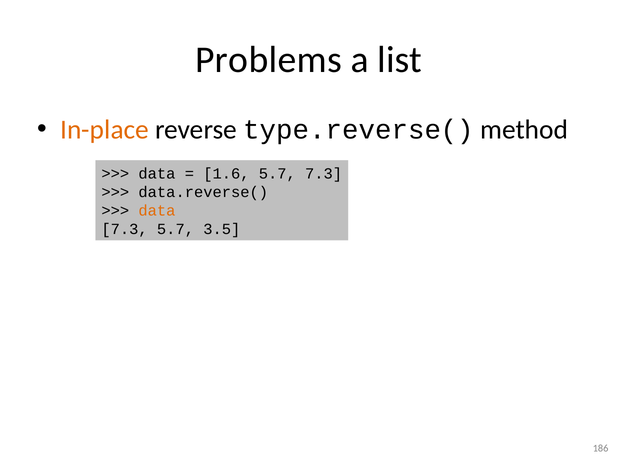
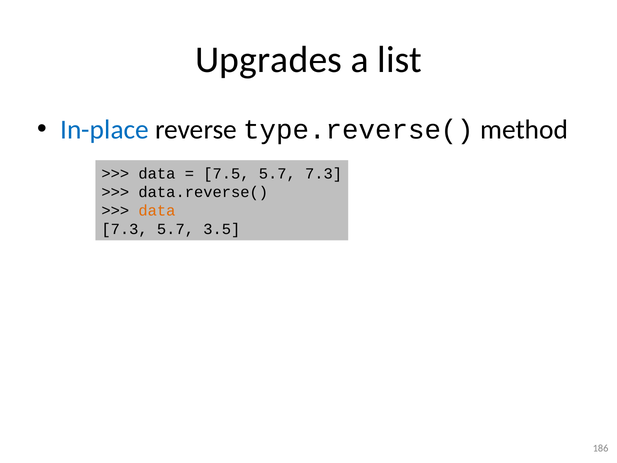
Problems: Problems -> Upgrades (269, 60)
In-place colour: orange -> blue (105, 129)
1.6: 1.6 -> 7.5 (226, 173)
